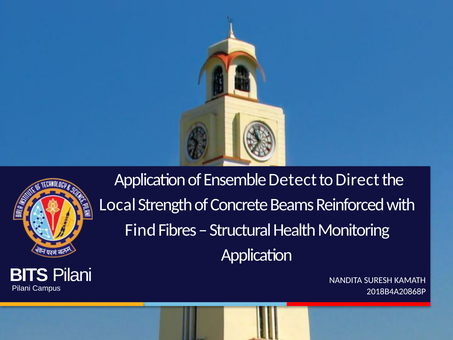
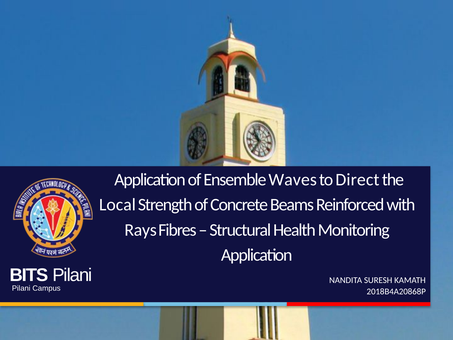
Detect: Detect -> Waves (293, 179)
Find: Find -> Rays (141, 230)
